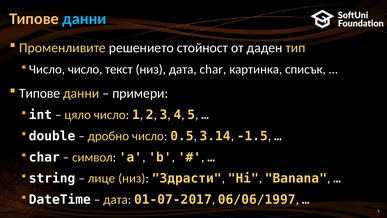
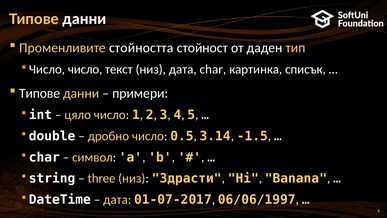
данни colour: light blue -> white (84, 19)
решението: решението -> стойността (141, 48)
лице: лице -> three (102, 178)
